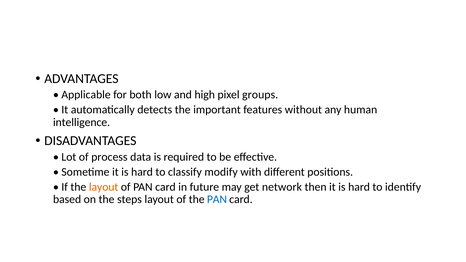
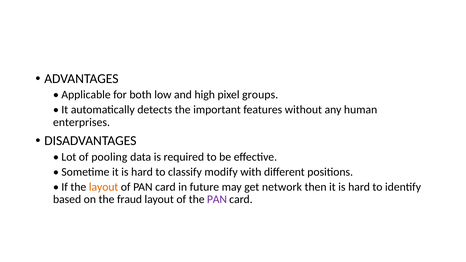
intelligence: intelligence -> enterprises (82, 122)
process: process -> pooling (109, 157)
steps: steps -> fraud (130, 200)
PAN colour: blue -> purple (217, 200)
